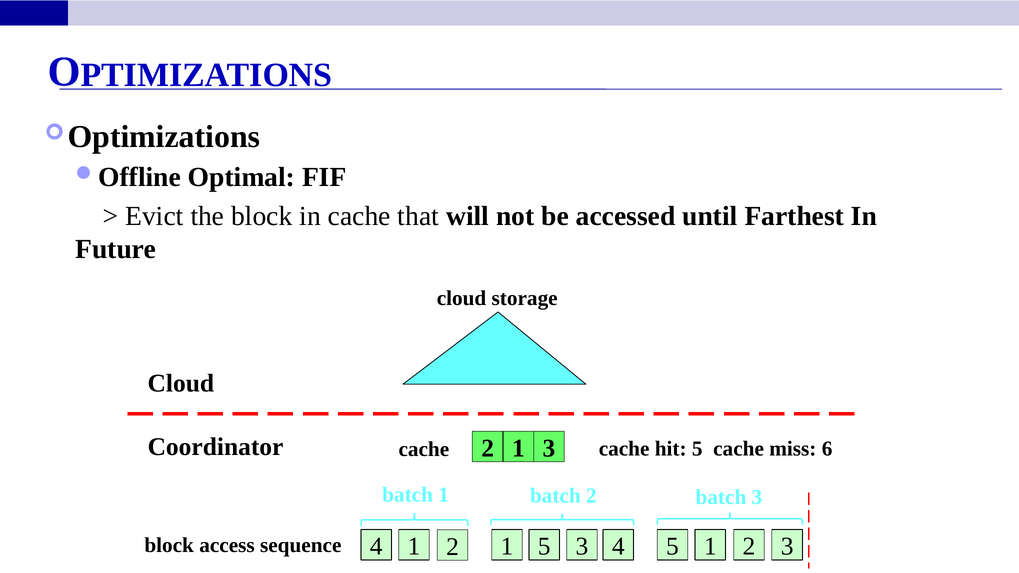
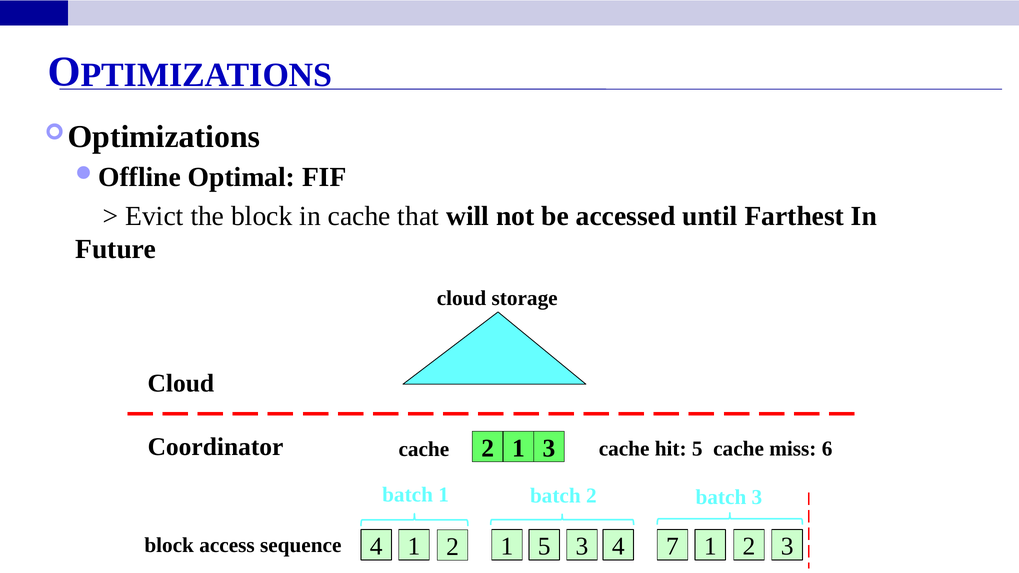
4 5: 5 -> 7 (672, 547)
